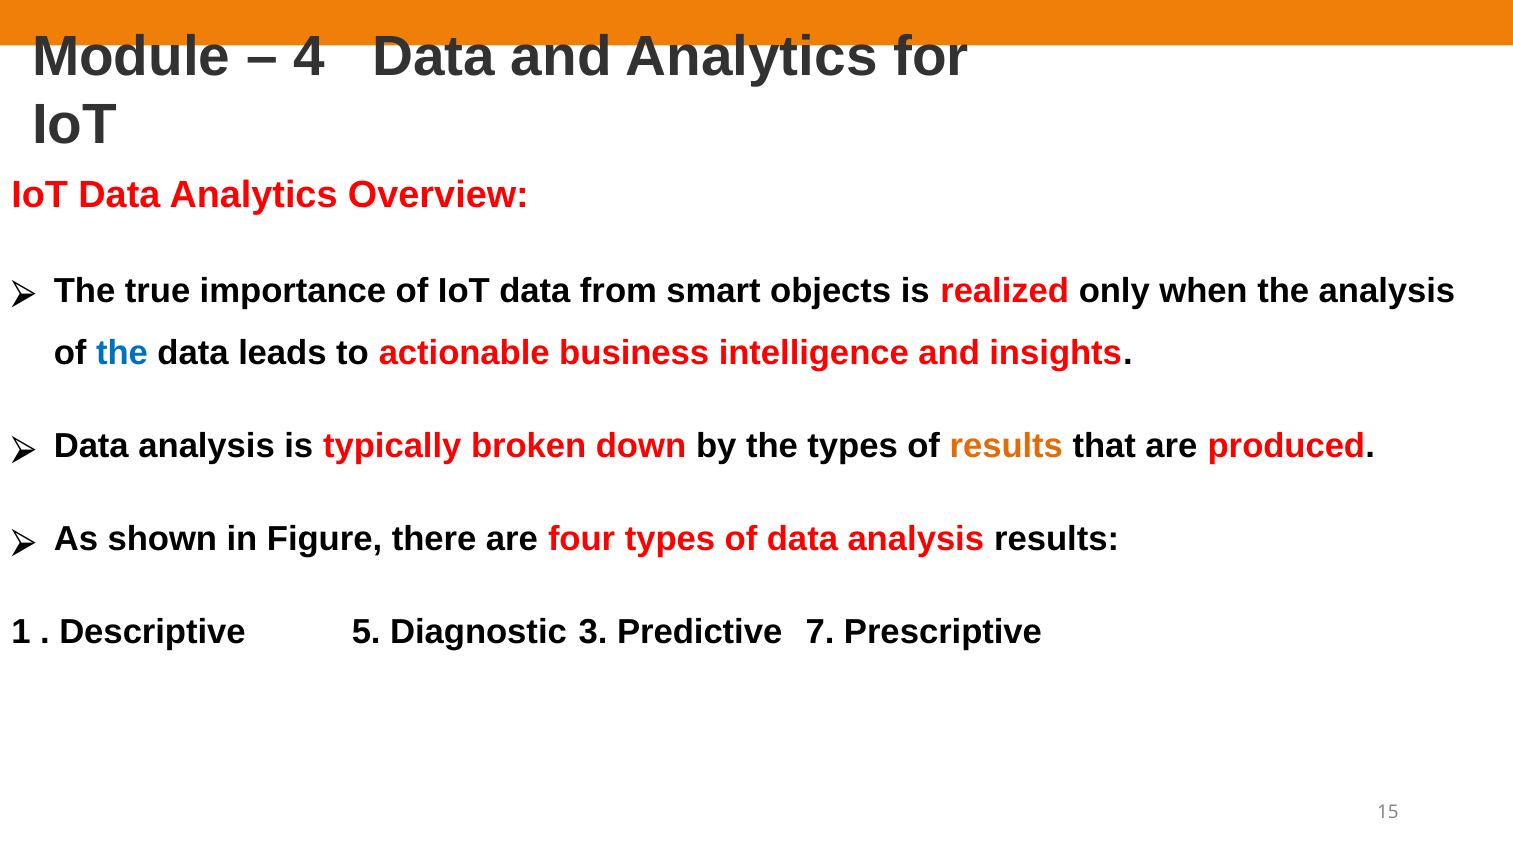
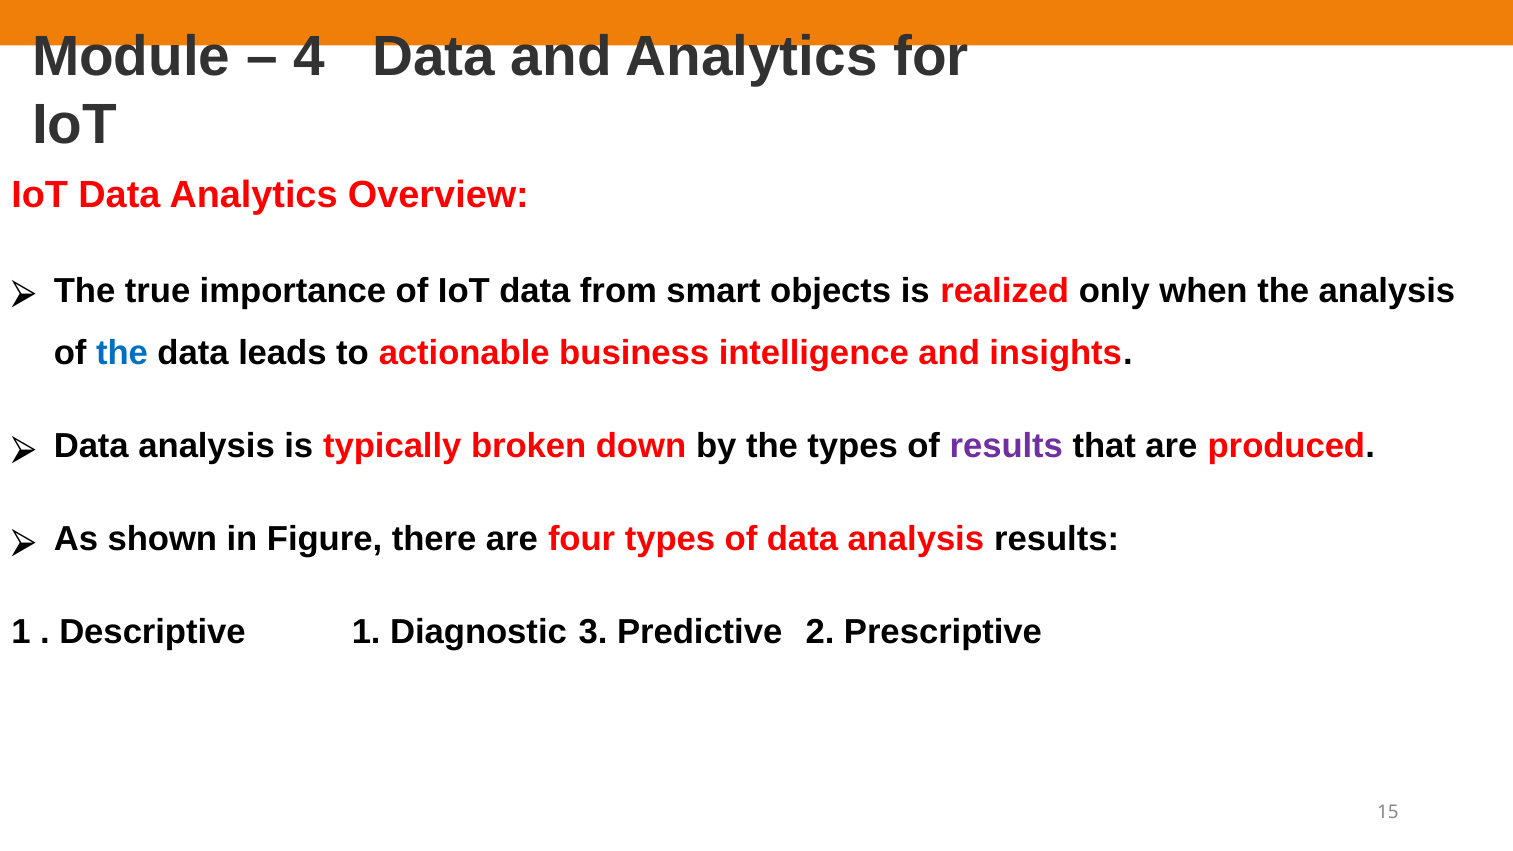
results colour: orange -> purple (1006, 446)
Descriptive 5: 5 -> 1 (366, 632)
7: 7 -> 2 (820, 632)
